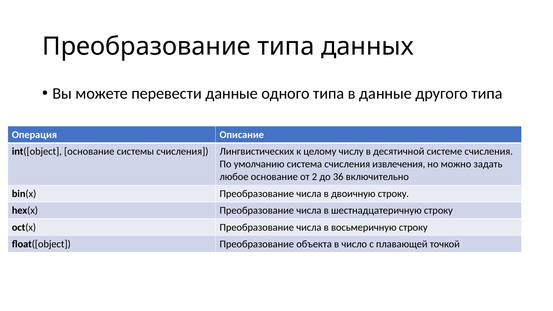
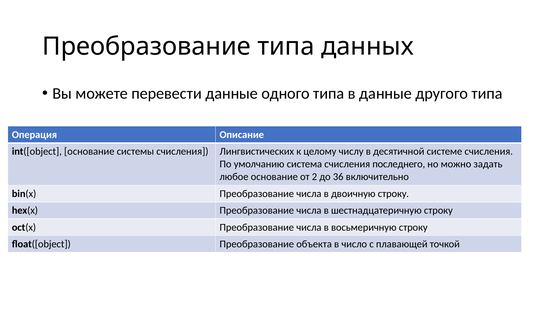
извлечения: извлечения -> последнего (399, 164)
